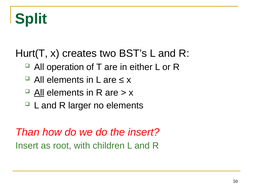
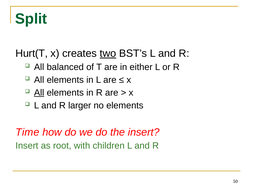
two underline: none -> present (108, 53)
operation: operation -> balanced (65, 67)
Than: Than -> Time (27, 132)
